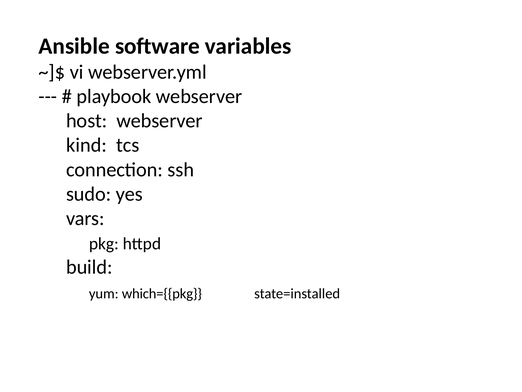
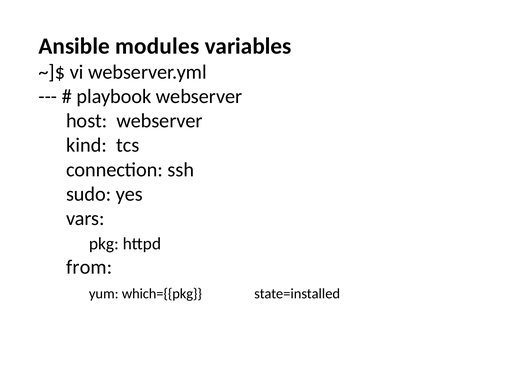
software: software -> modules (157, 46)
build: build -> from (89, 267)
